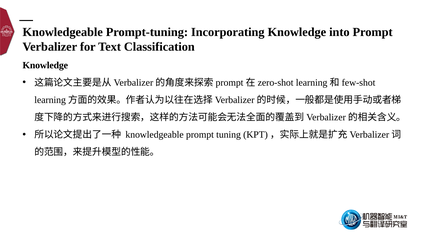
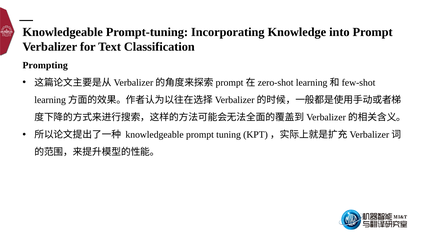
Knowledge: Knowledge -> Prompting (45, 65)
